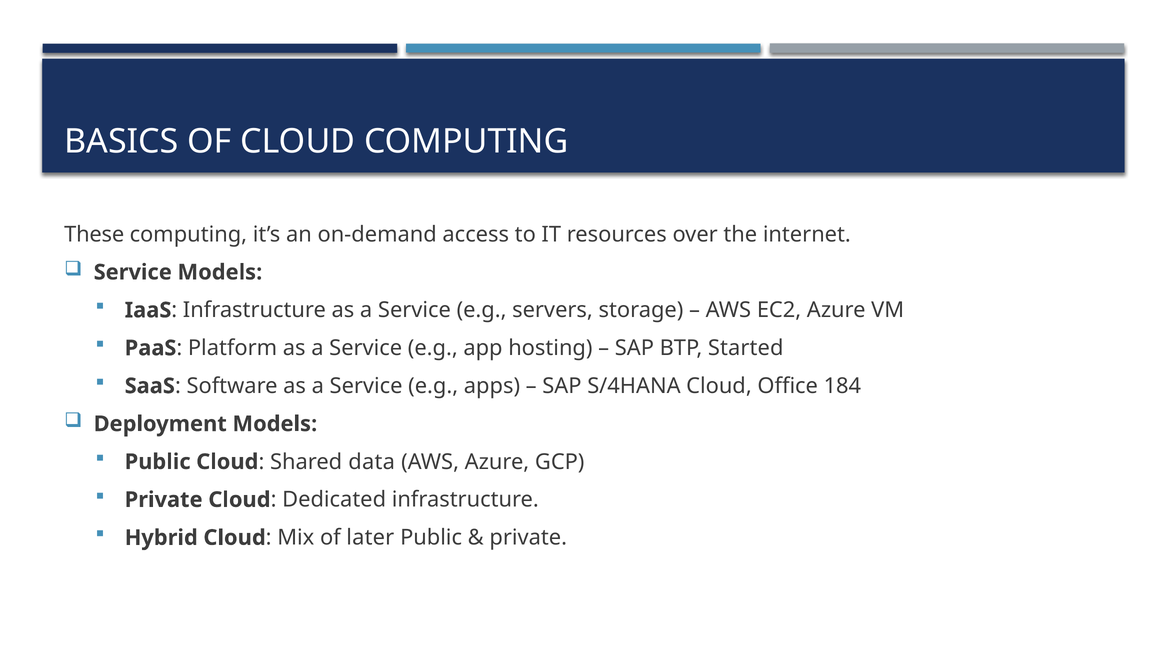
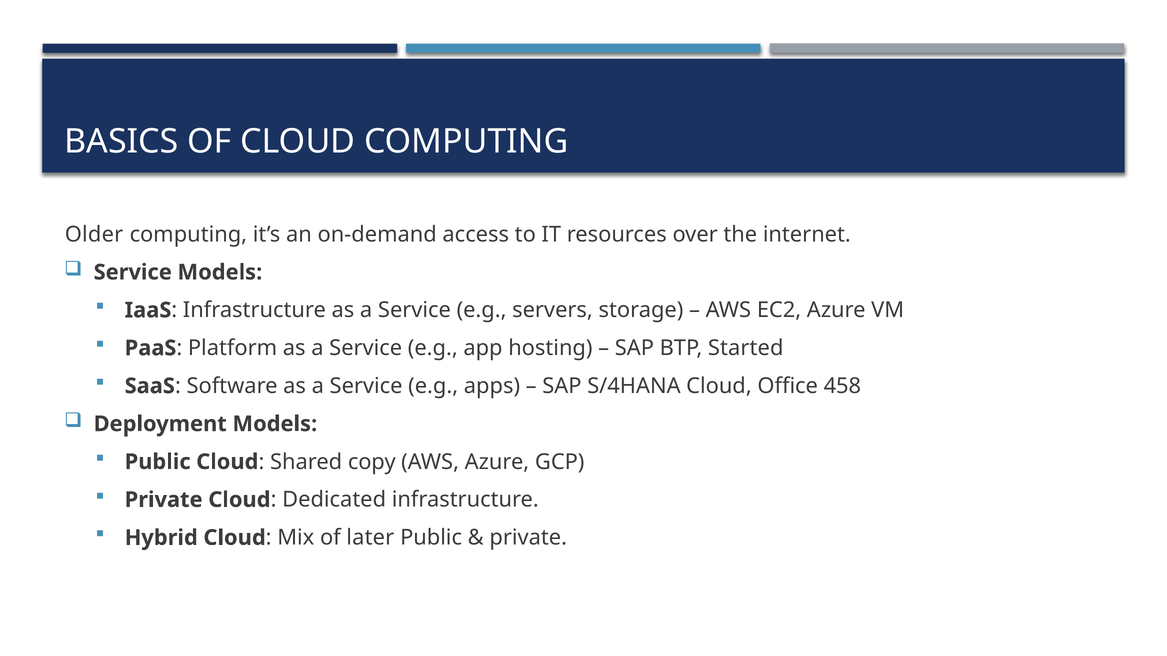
These: These -> Older (94, 235)
184: 184 -> 458 (842, 386)
data: data -> copy (372, 462)
